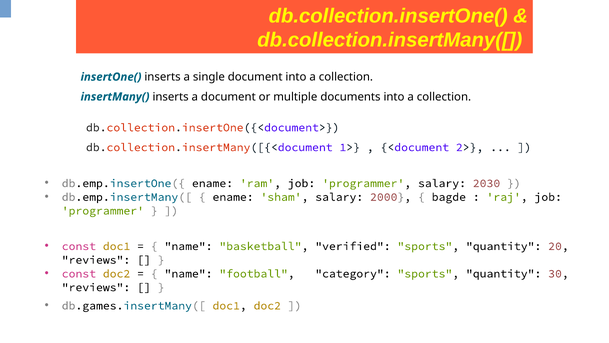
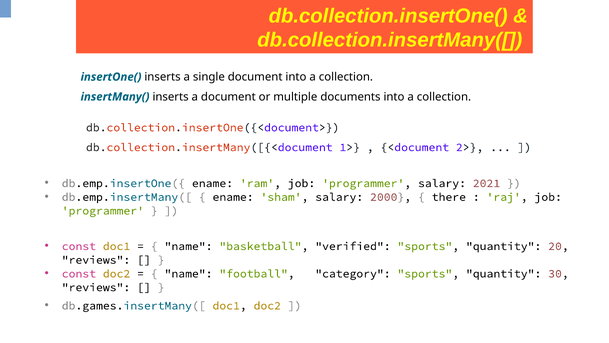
2030: 2030 -> 2021 (487, 183)
bagde: bagde -> there (449, 197)
